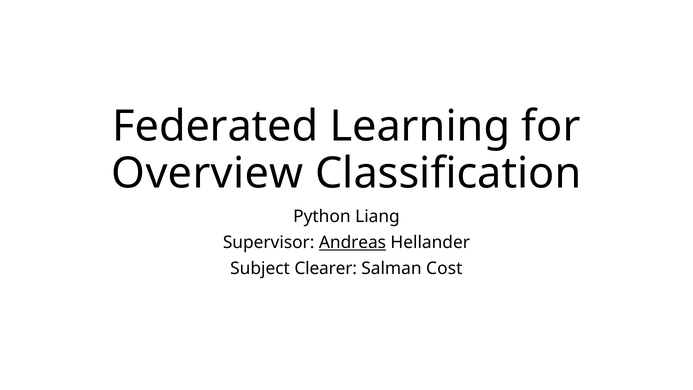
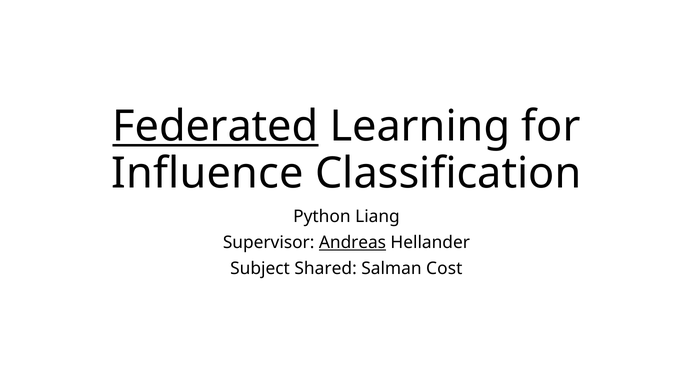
Federated underline: none -> present (215, 126)
Overview: Overview -> Influence (207, 173)
Clearer: Clearer -> Shared (326, 268)
